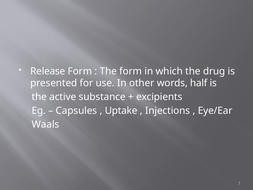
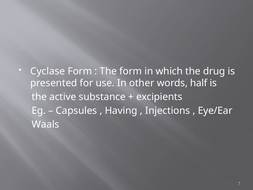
Release: Release -> Cyclase (48, 71)
Uptake: Uptake -> Having (121, 110)
